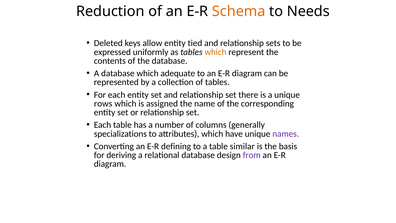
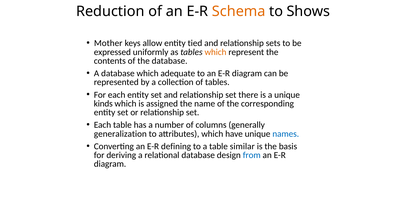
Needs: Needs -> Shows (308, 11)
Deleted: Deleted -> Mother (108, 43)
rows: rows -> kinds (103, 103)
specializations: specializations -> generalization (120, 134)
names colour: purple -> blue (286, 134)
from colour: purple -> blue (252, 155)
